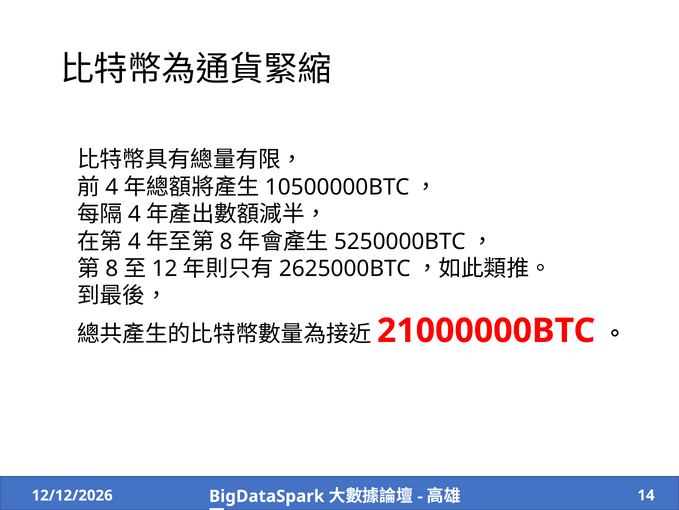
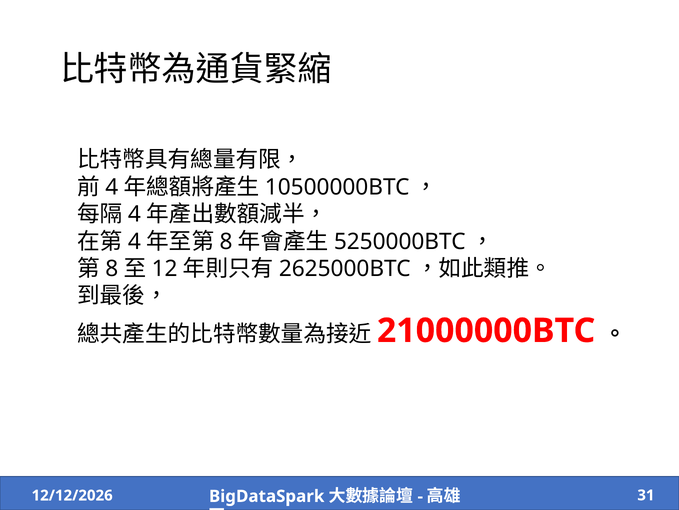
14: 14 -> 31 (646, 495)
